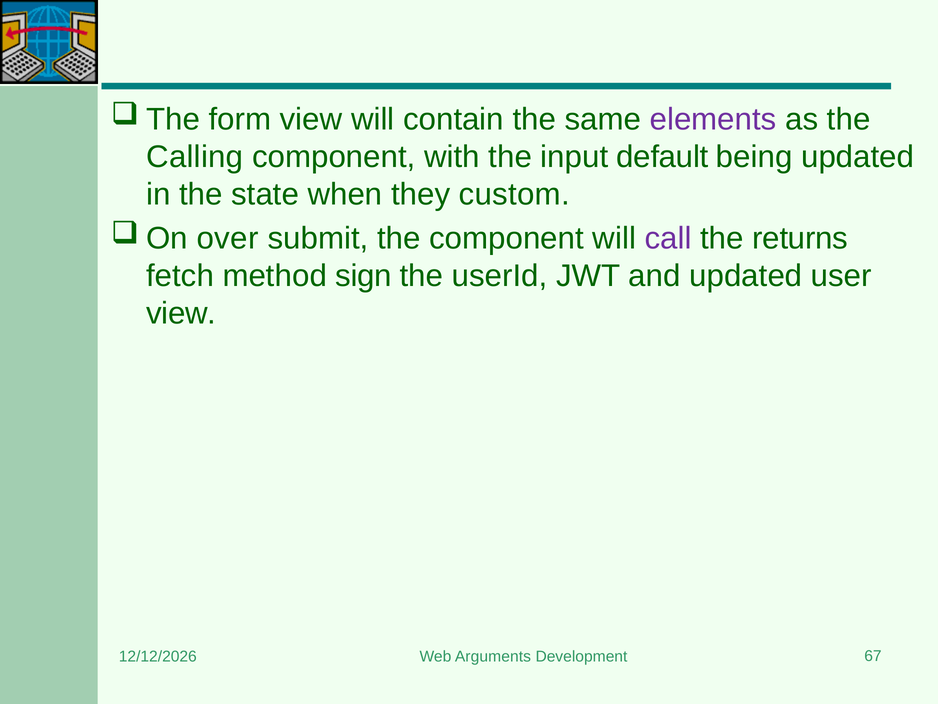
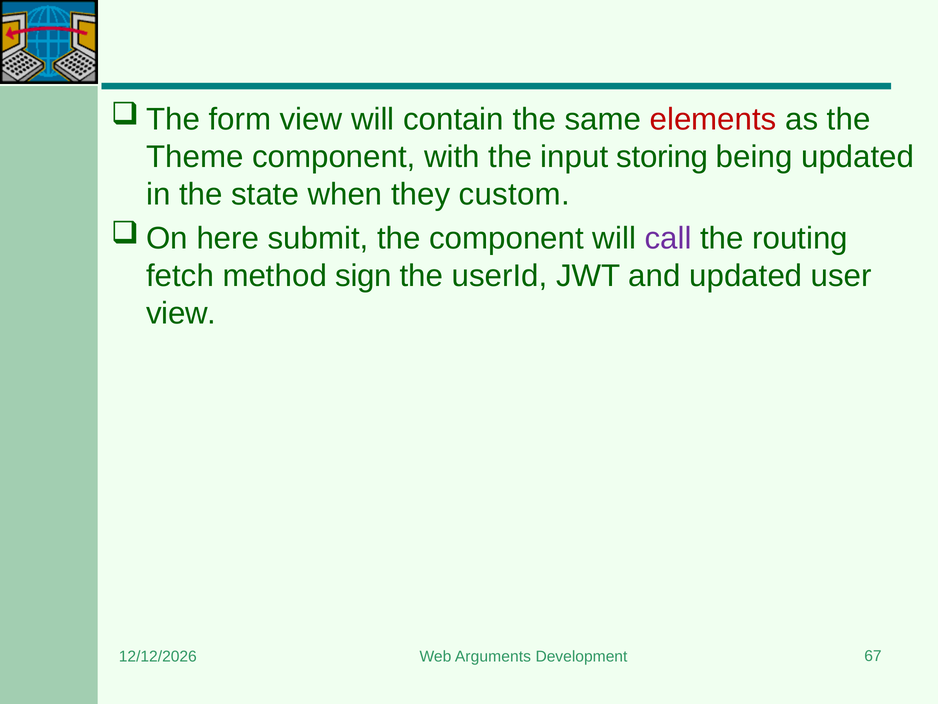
elements colour: purple -> red (713, 119)
Calling: Calling -> Theme (195, 157)
default: default -> storing (662, 157)
over: over -> here (228, 238)
returns: returns -> routing (800, 238)
